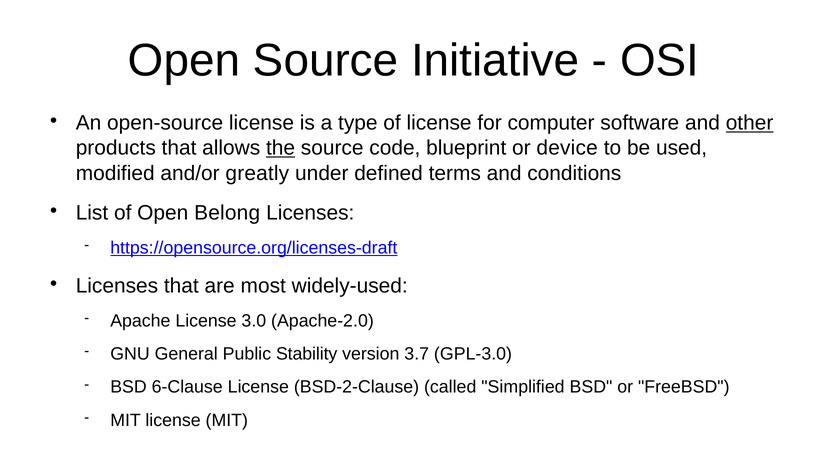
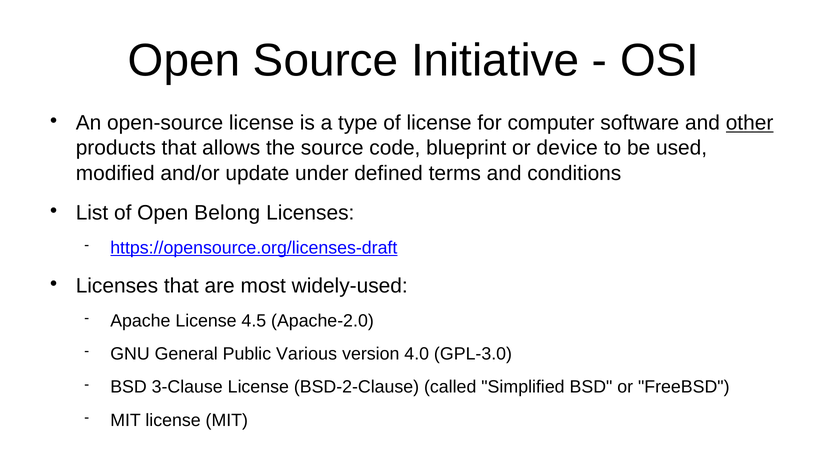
the underline: present -> none (281, 148)
greatly: greatly -> update (257, 173)
3.0: 3.0 -> 4.5 (254, 321)
Stability: Stability -> Various (307, 354)
3.7: 3.7 -> 4.0 (417, 354)
6-Clause: 6-Clause -> 3-Clause (187, 387)
